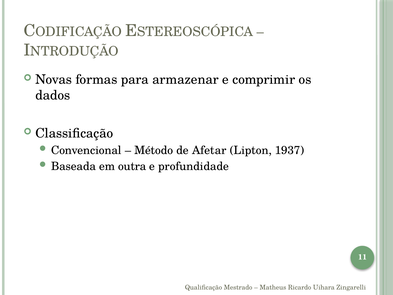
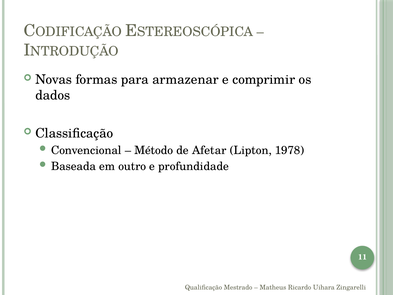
1937: 1937 -> 1978 (290, 150)
outra: outra -> outro (132, 166)
